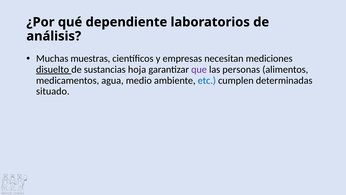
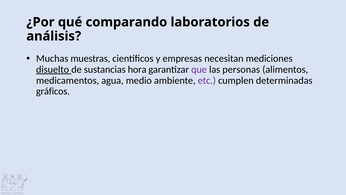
dependiente: dependiente -> comparando (126, 22)
hoja: hoja -> hora (137, 69)
etc colour: blue -> purple (207, 80)
situado: situado -> gráficos (53, 91)
